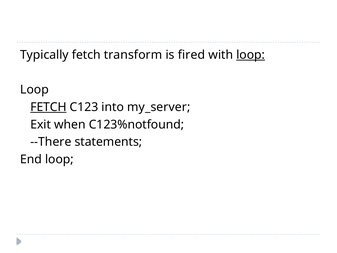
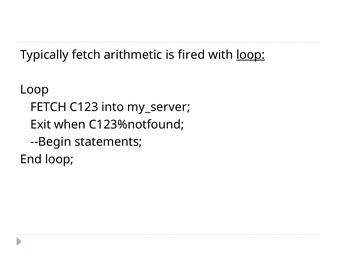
transform: transform -> arithmetic (133, 55)
FETCH underline: present -> none (48, 107)
--There: --There -> --Begin (51, 142)
